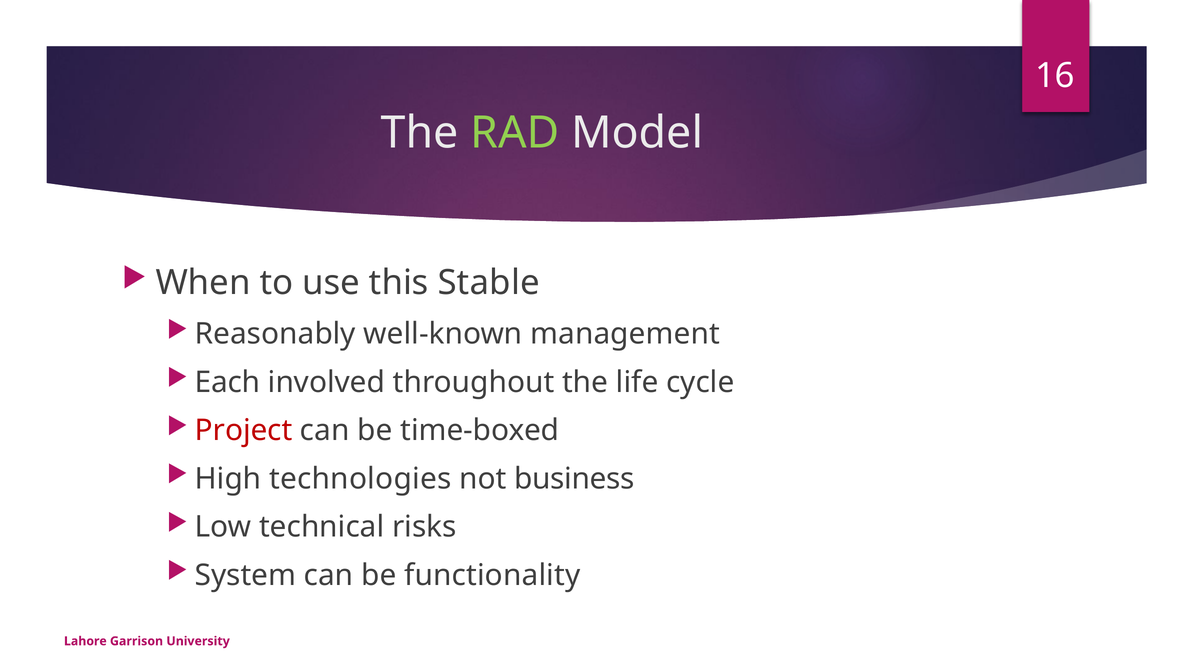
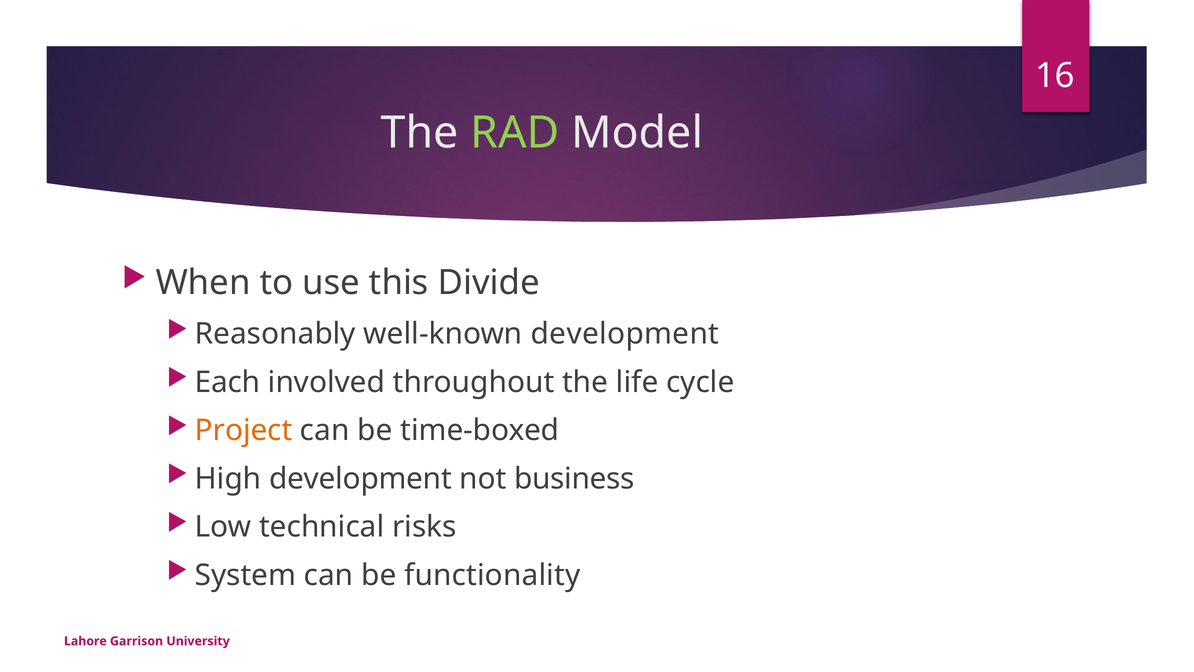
Stable: Stable -> Divide (489, 283)
well-known management: management -> development (625, 334)
Project colour: red -> orange (244, 430)
High technologies: technologies -> development (361, 479)
